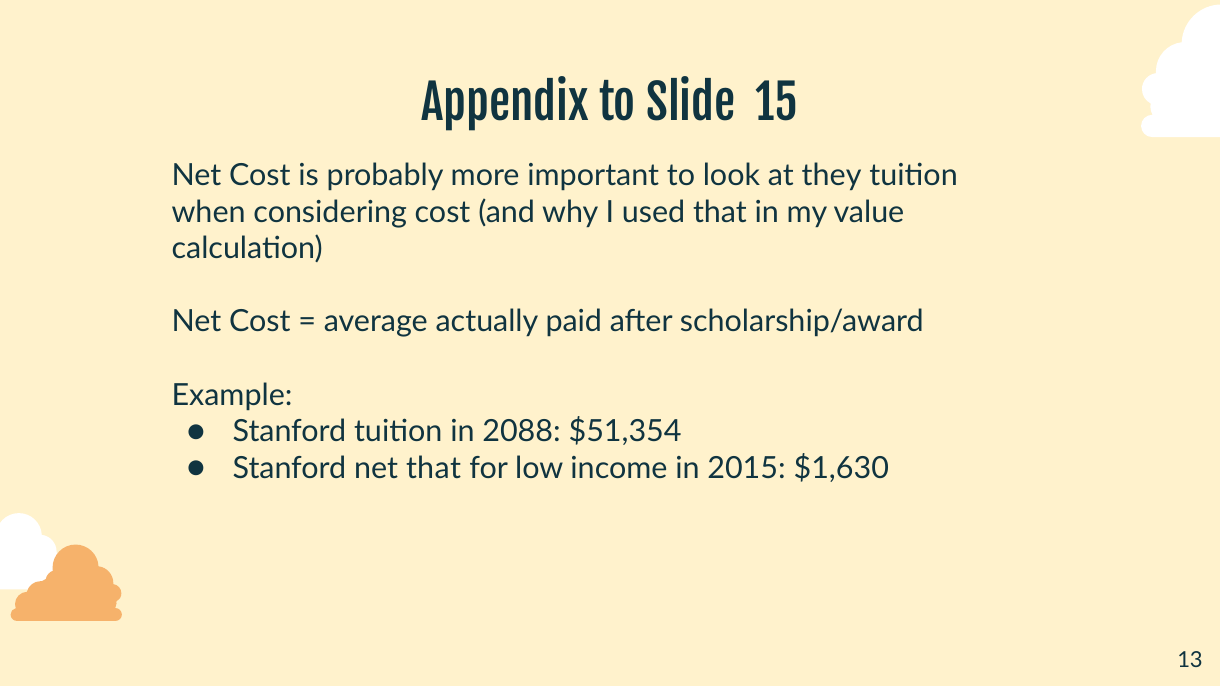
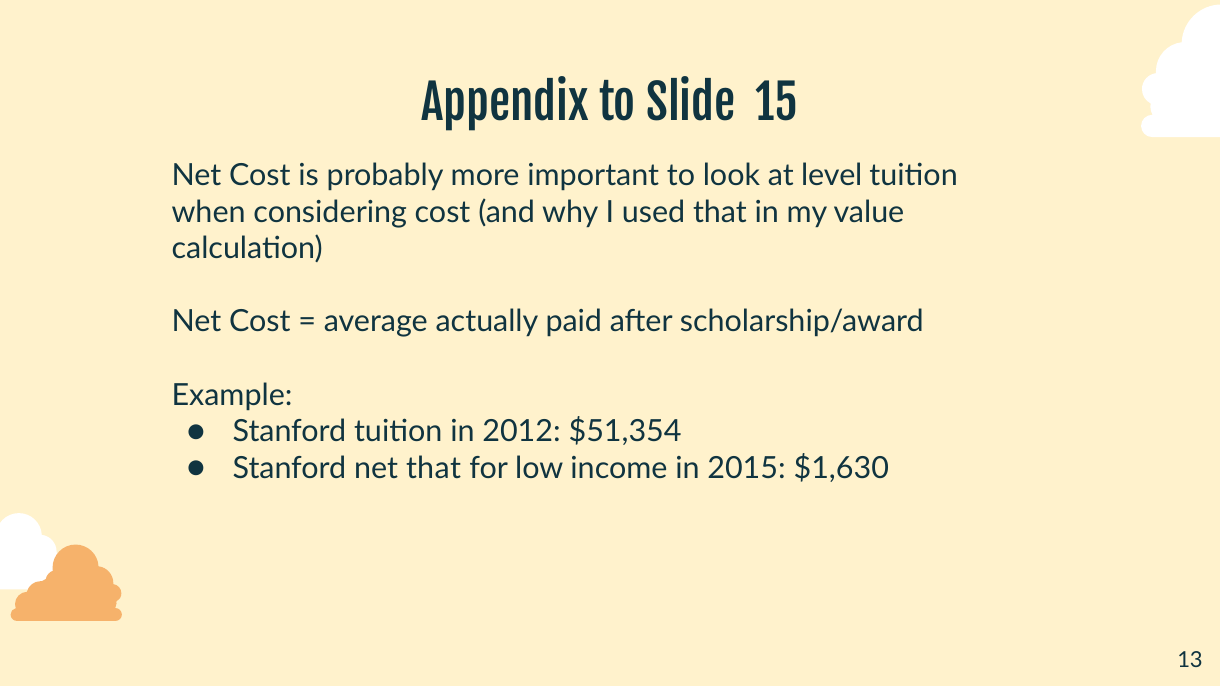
they: they -> level (832, 176)
2088: 2088 -> 2012 (522, 432)
